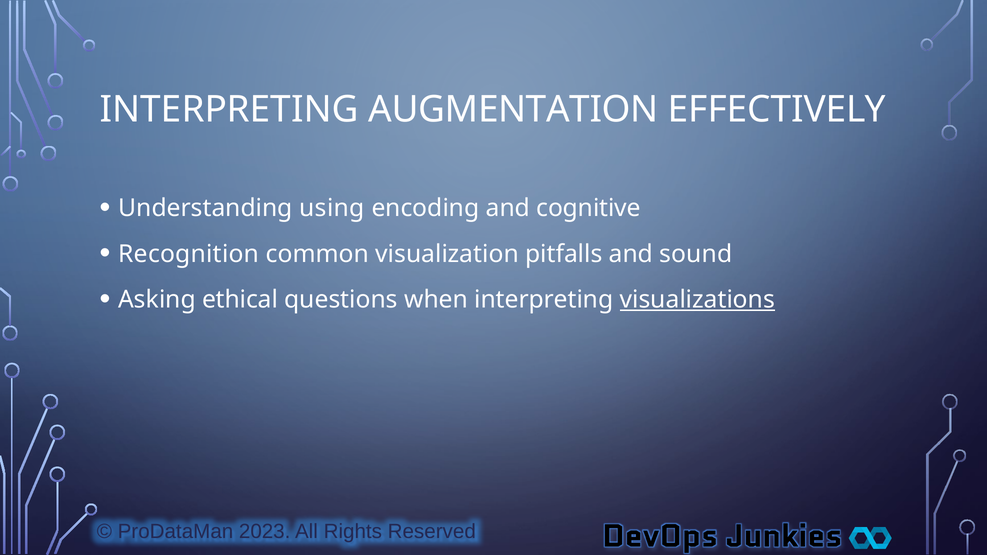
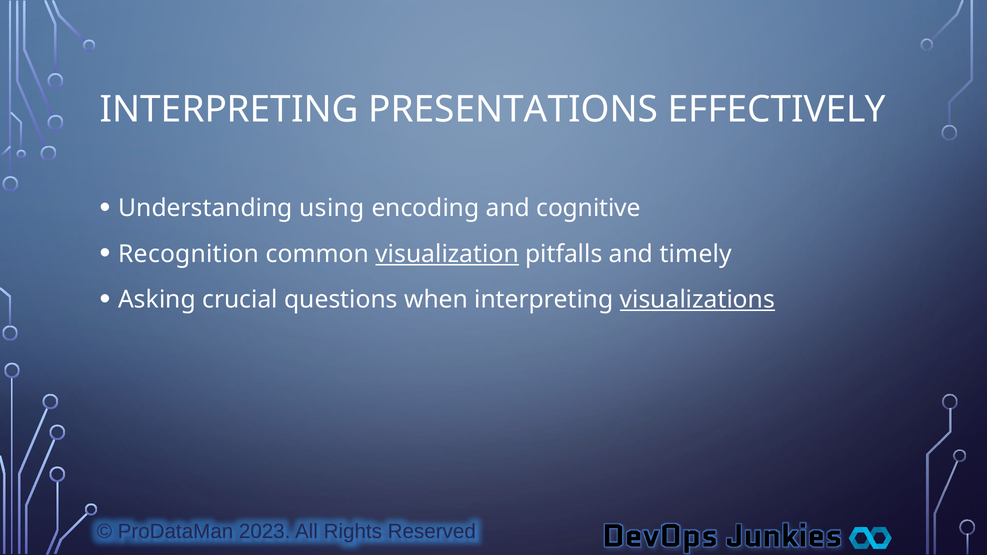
AUGMENTATION: AUGMENTATION -> PRESENTATIONS (513, 110)
visualization underline: none -> present (447, 254)
sound: sound -> timely (696, 254)
ethical: ethical -> crucial (240, 300)
